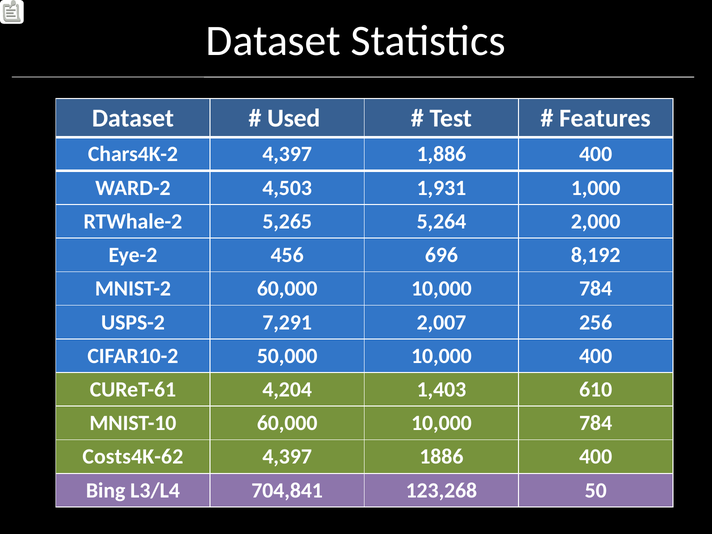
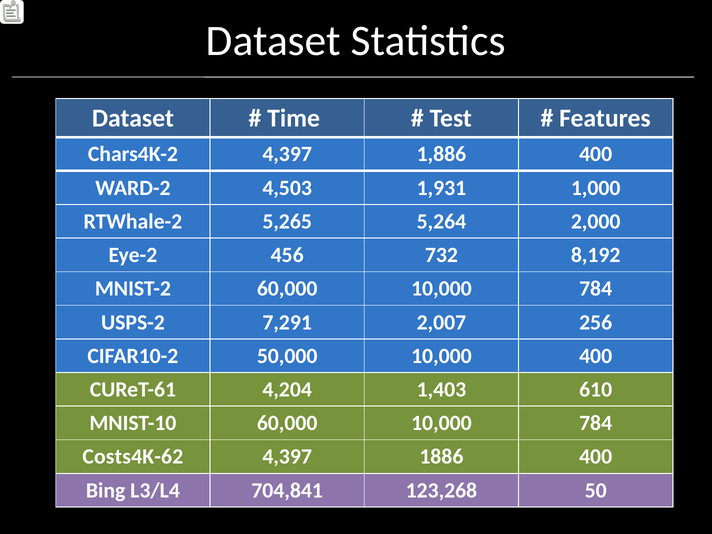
Used: Used -> Time (294, 118)
696: 696 -> 732 (441, 255)
